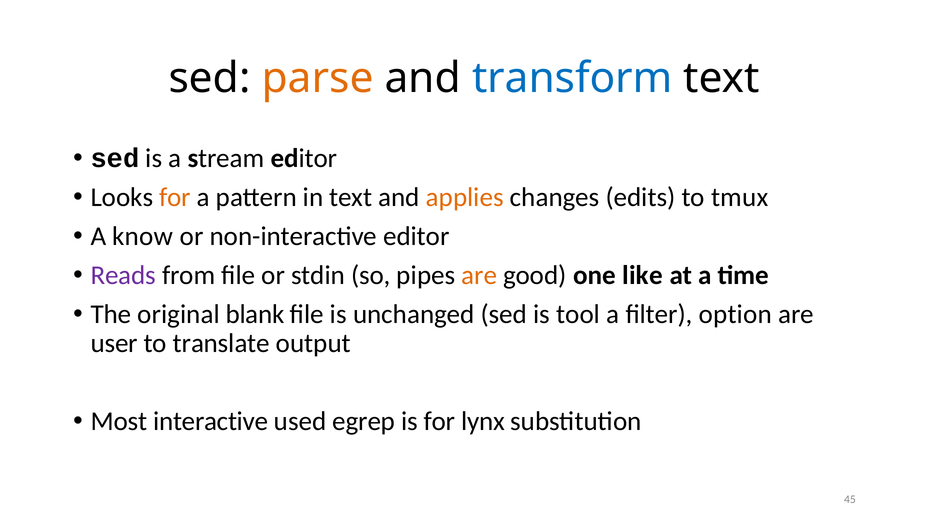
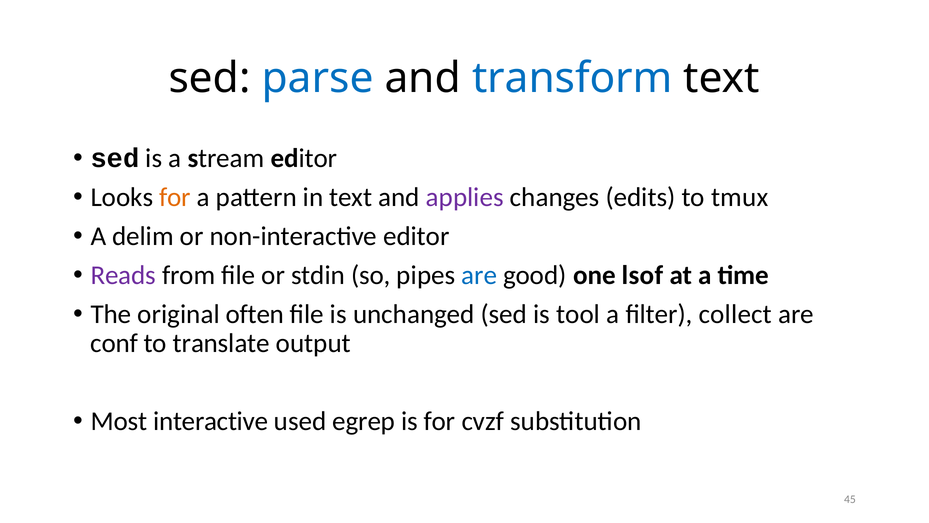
parse colour: orange -> blue (318, 78)
applies colour: orange -> purple (465, 197)
know: know -> delim (143, 236)
are colour: orange -> blue (479, 275)
like: like -> lsof (643, 275)
blank: blank -> often (255, 314)
option: option -> collect (735, 314)
user: user -> conf (114, 343)
lynx: lynx -> cvzf (483, 421)
